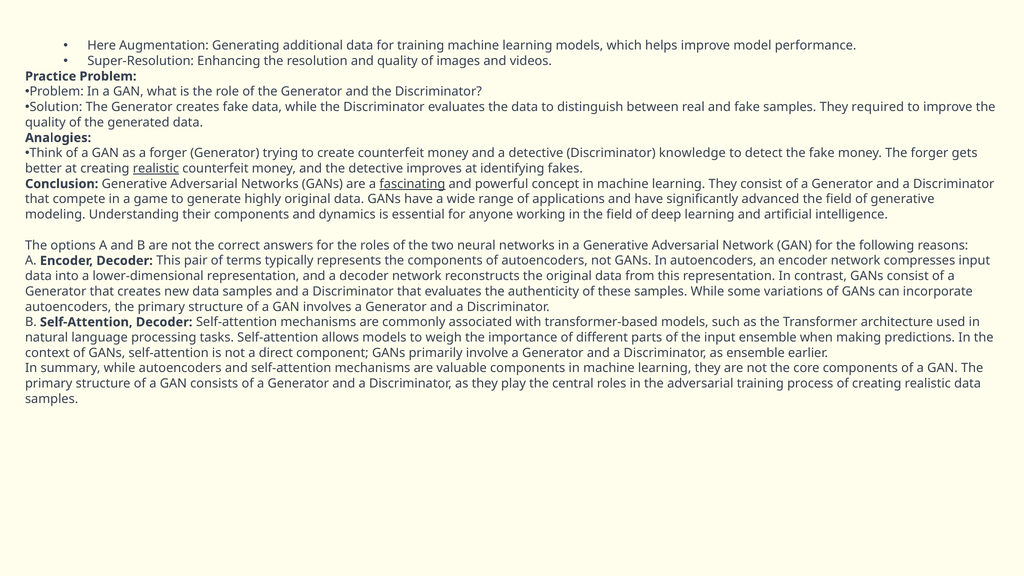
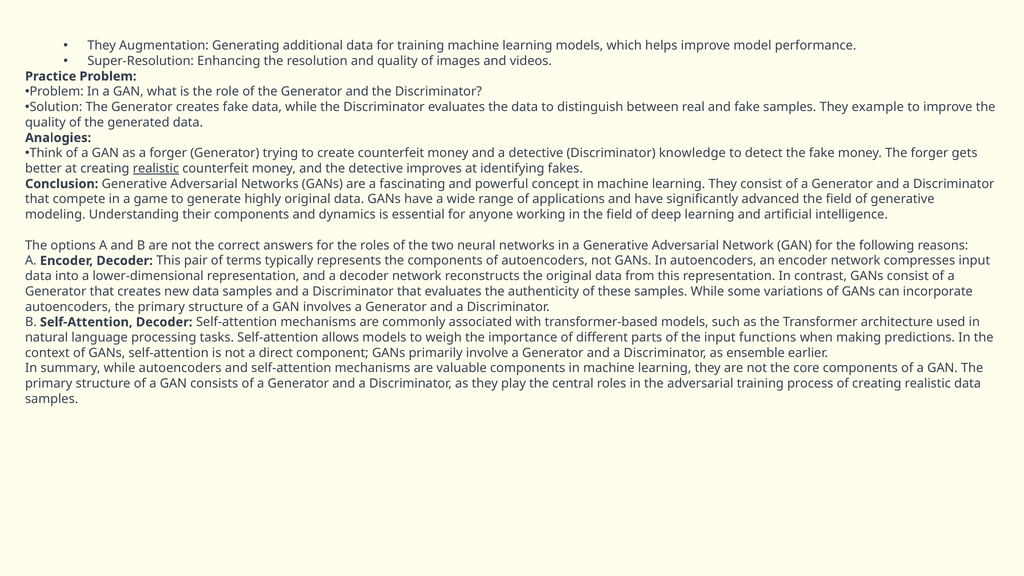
Here: Here -> They (102, 46)
required: required -> example (878, 107)
fascinating underline: present -> none (412, 184)
input ensemble: ensemble -> functions (768, 338)
